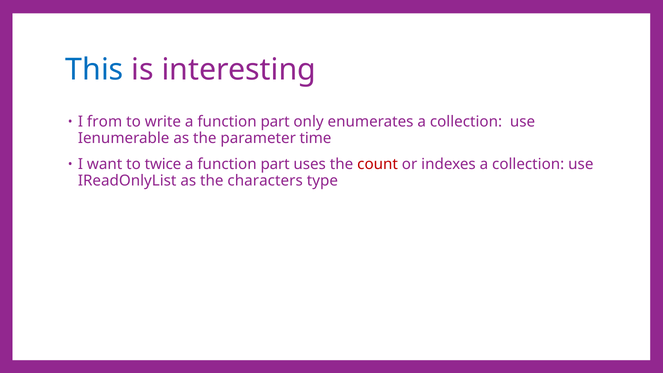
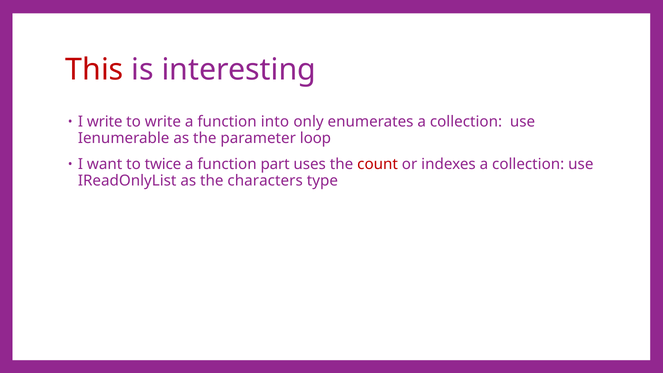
This colour: blue -> red (94, 70)
I from: from -> write (105, 122)
write a function part: part -> into (275, 122)
time: time -> loop (315, 138)
